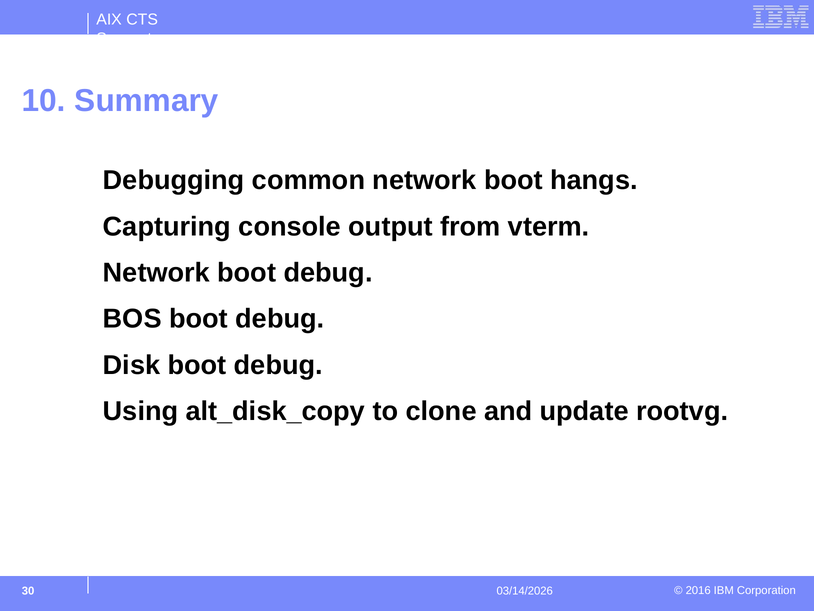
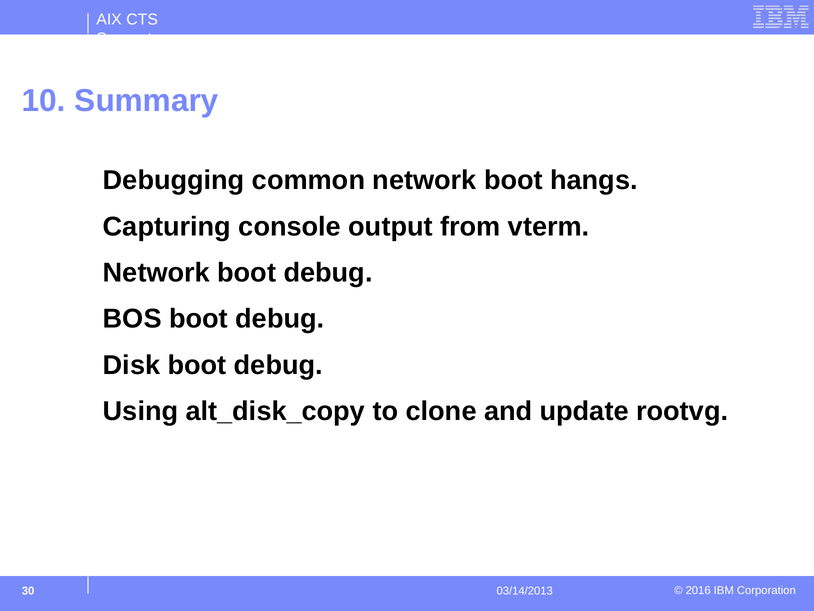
03/14/2026: 03/14/2026 -> 03/14/2013 (525, 590)
